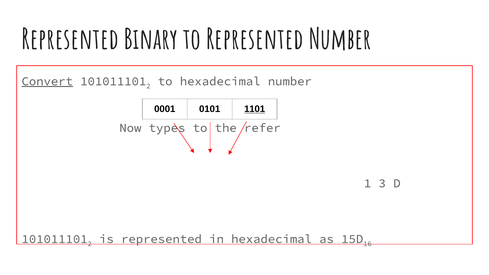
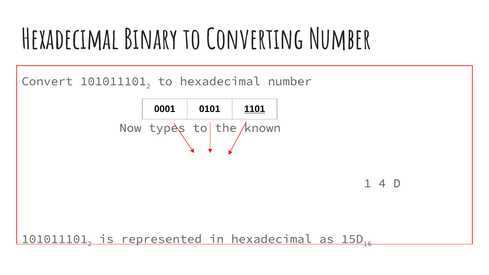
Represented: Represented -> Hexadecimal (70, 40)
to Represented: Represented -> Converting (255, 40)
Convert underline: present -> none (47, 81)
refer: refer -> known (262, 128)
3: 3 -> 4 (382, 183)
